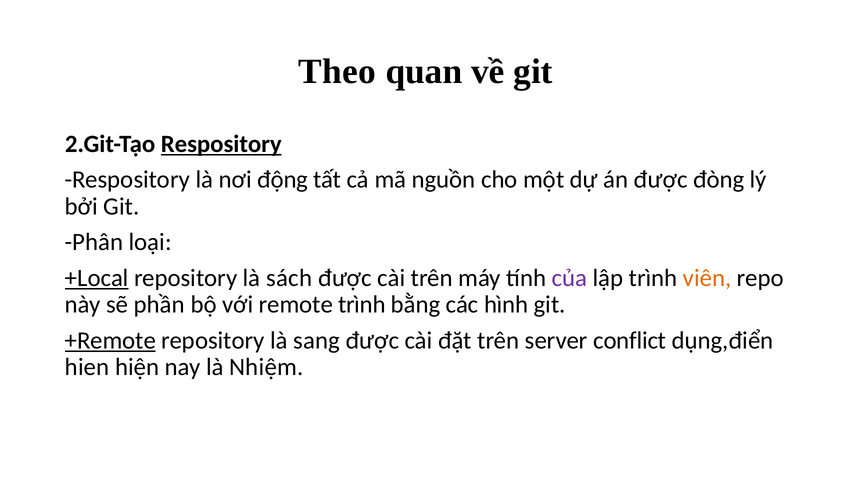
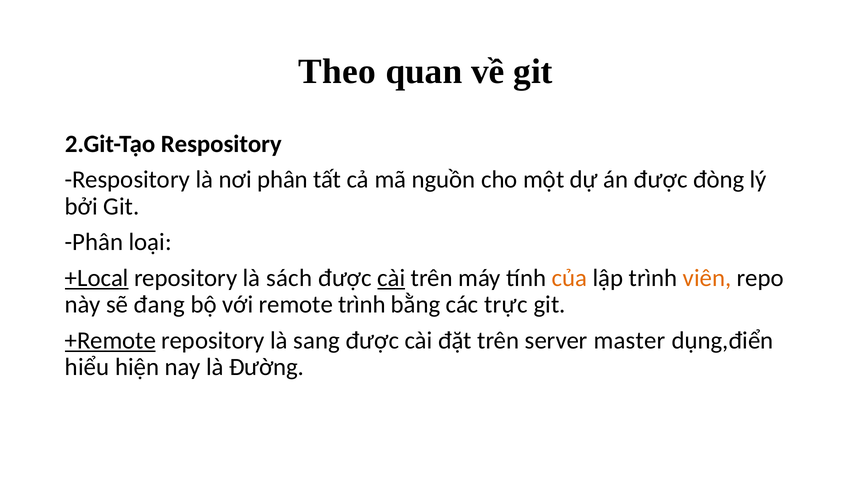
Respository underline: present -> none (221, 144)
nơi động: động -> phân (283, 180)
cài underline: none -> present (391, 278)
của colour: purple -> orange (569, 278)
phần: phần -> đang (159, 305)
hình: hình -> trực (506, 305)
conflict: conflict -> master (629, 340)
hien: hien -> hiểu (87, 367)
Nhiệm: Nhiệm -> Đường (267, 367)
